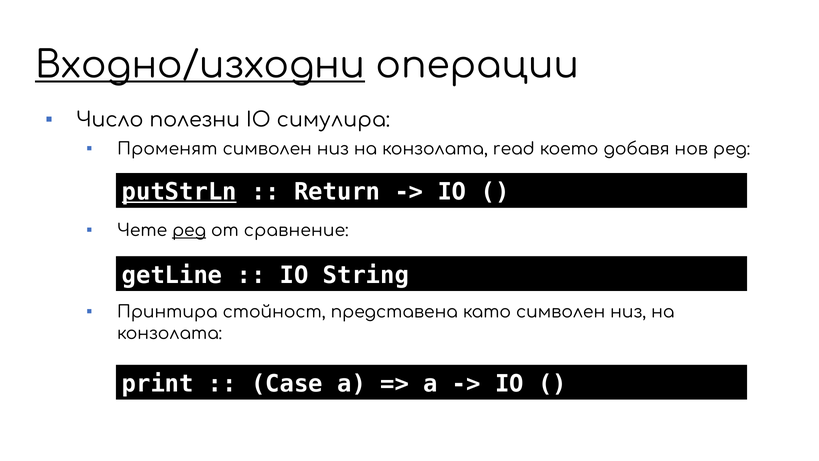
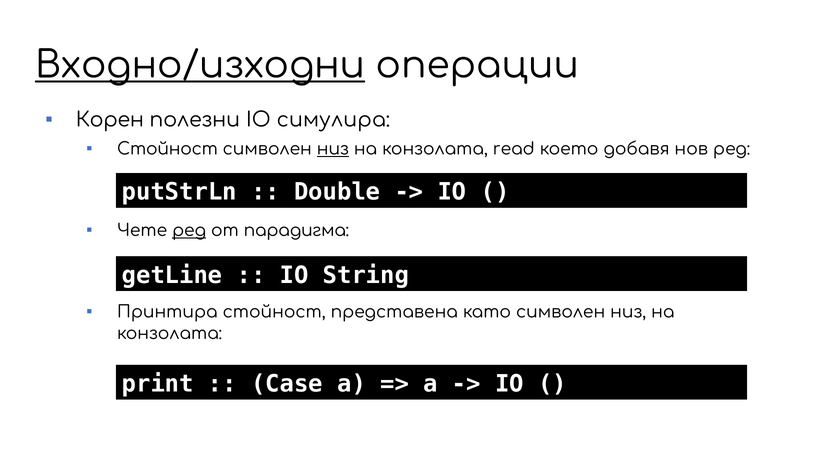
Число: Число -> Корен (110, 120)
Променят: Променят -> Стойност (167, 149)
низ underline: none -> present (333, 149)
putStrLn underline: present -> none (179, 192)
Return: Return -> Double (337, 192)
сравнение: сравнение -> парадигмa (296, 231)
